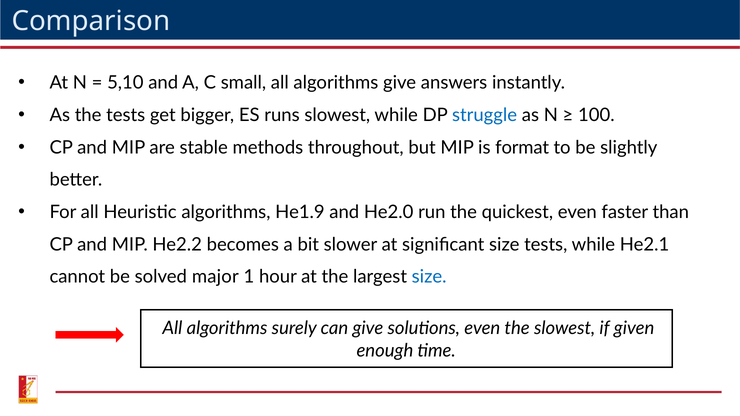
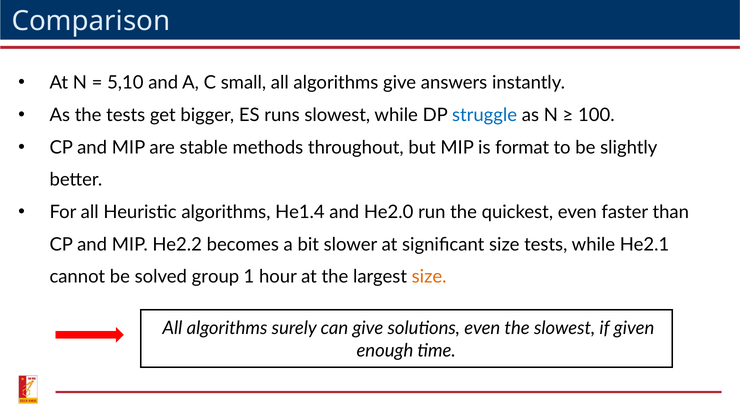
He1.9: He1.9 -> He1.4 (300, 212)
major: major -> group (215, 277)
size colour: blue -> orange (429, 277)
